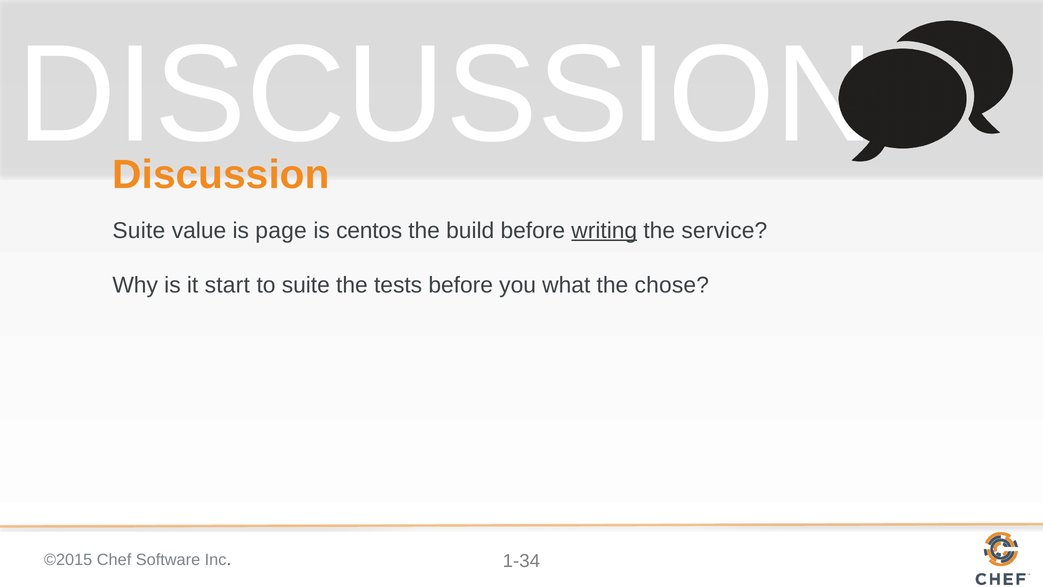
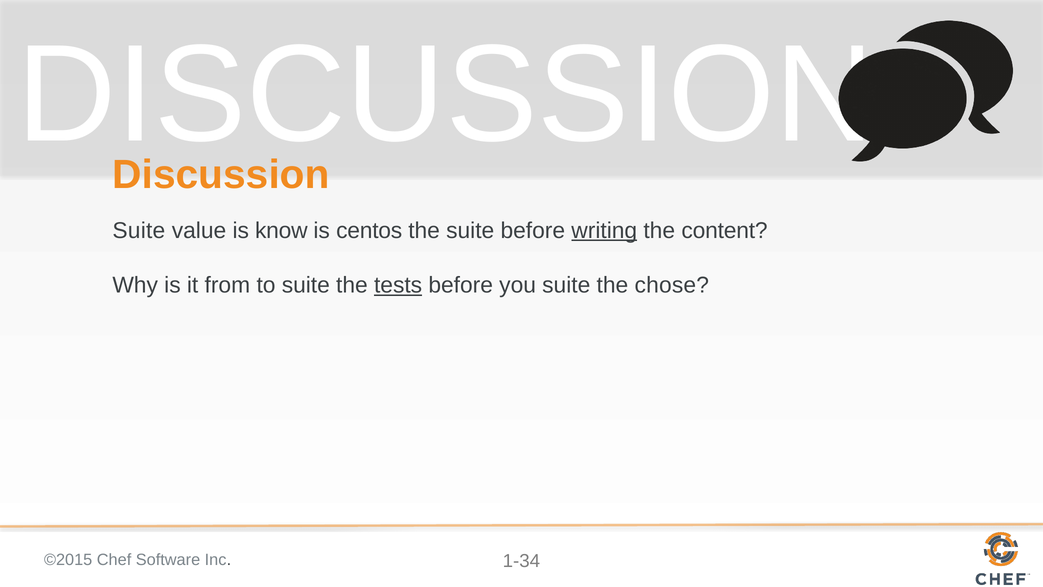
page: page -> know (281, 230)
the build: build -> suite (470, 230)
service: service -> content (725, 230)
start: start -> from (227, 285)
tests underline: none -> present (398, 285)
you what: what -> suite (566, 285)
